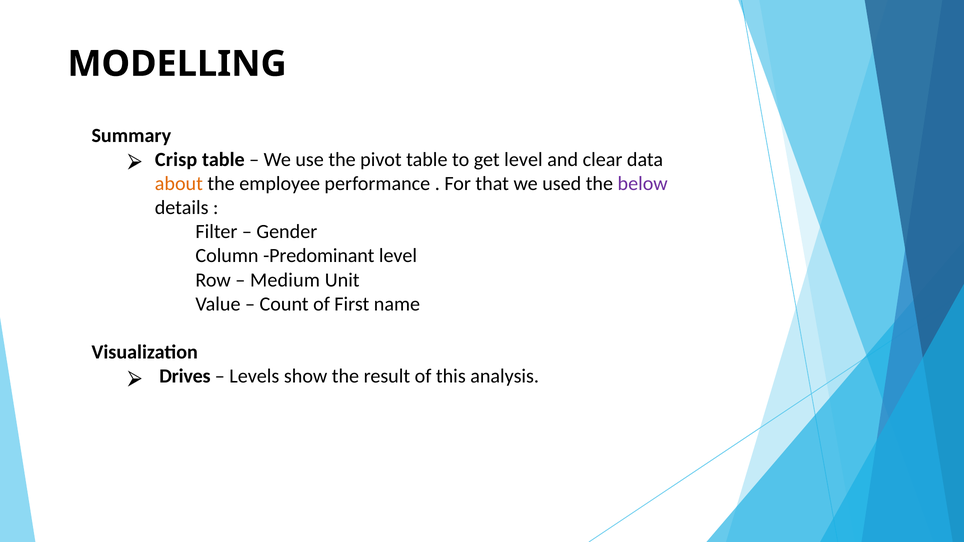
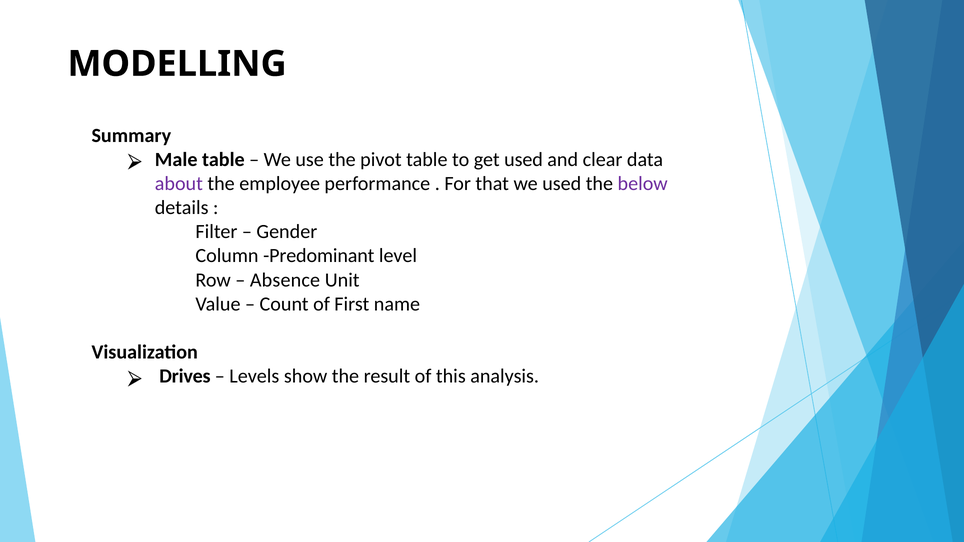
Crisp: Crisp -> Male (176, 160)
get level: level -> used (524, 160)
about colour: orange -> purple (179, 184)
Medium: Medium -> Absence (285, 280)
